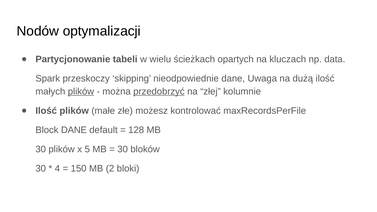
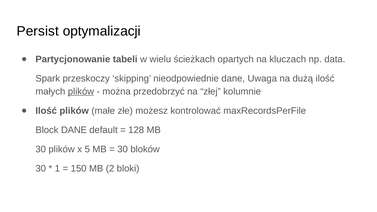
Nodów: Nodów -> Persist (38, 31)
przedobrzyć underline: present -> none (159, 92)
4: 4 -> 1 (57, 169)
